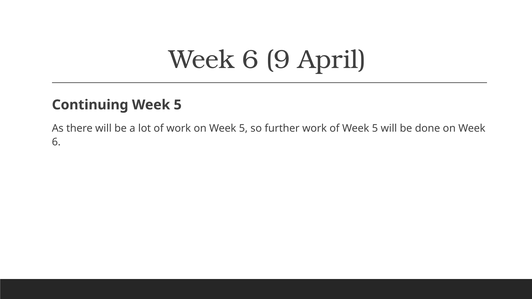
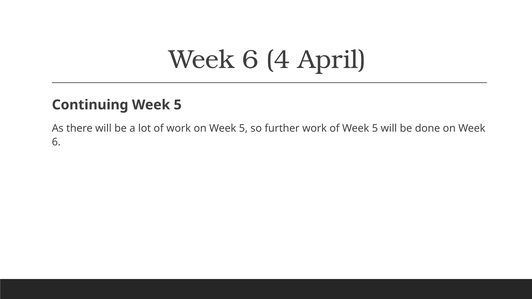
9: 9 -> 4 (278, 60)
